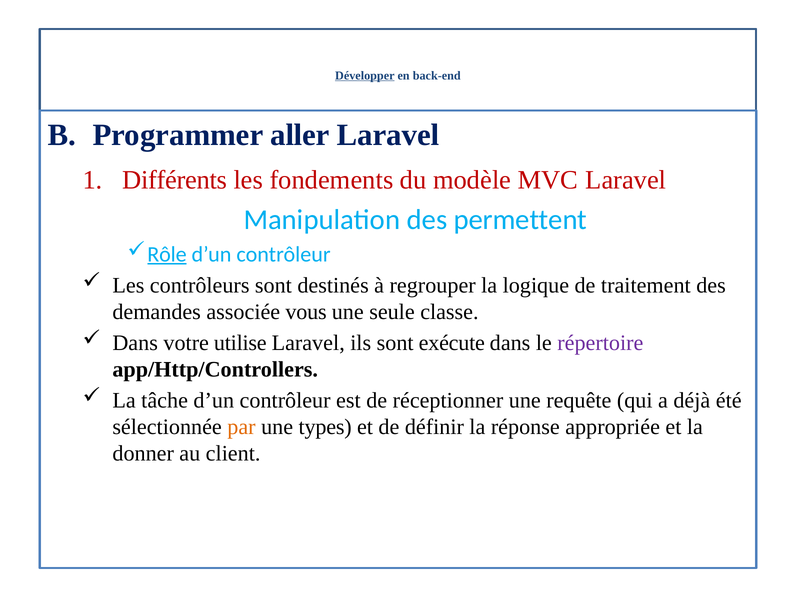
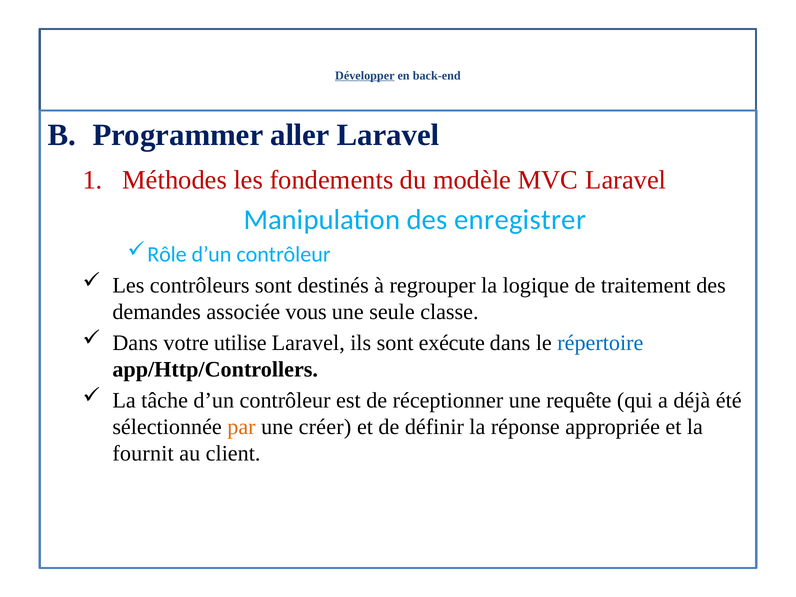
Différents: Différents -> Méthodes (175, 180)
permettent: permettent -> enregistrer (520, 220)
Rôle underline: present -> none (167, 254)
répertoire colour: purple -> blue (600, 343)
types: types -> créer (325, 427)
donner: donner -> fournit (143, 454)
